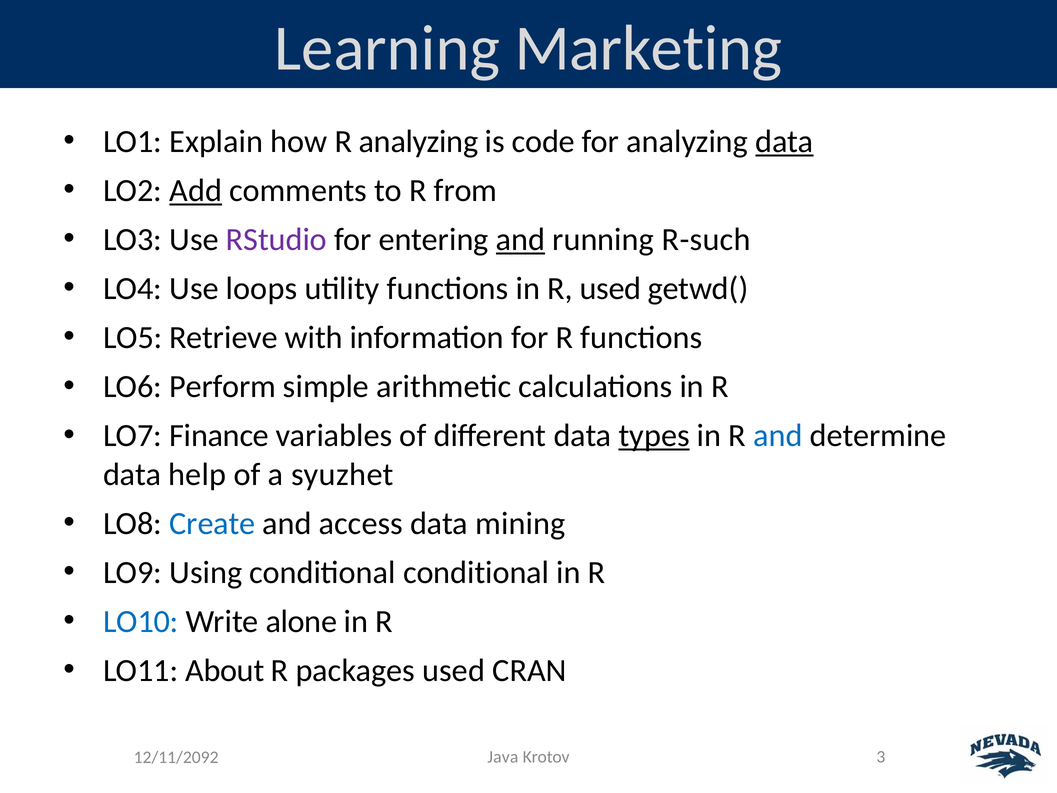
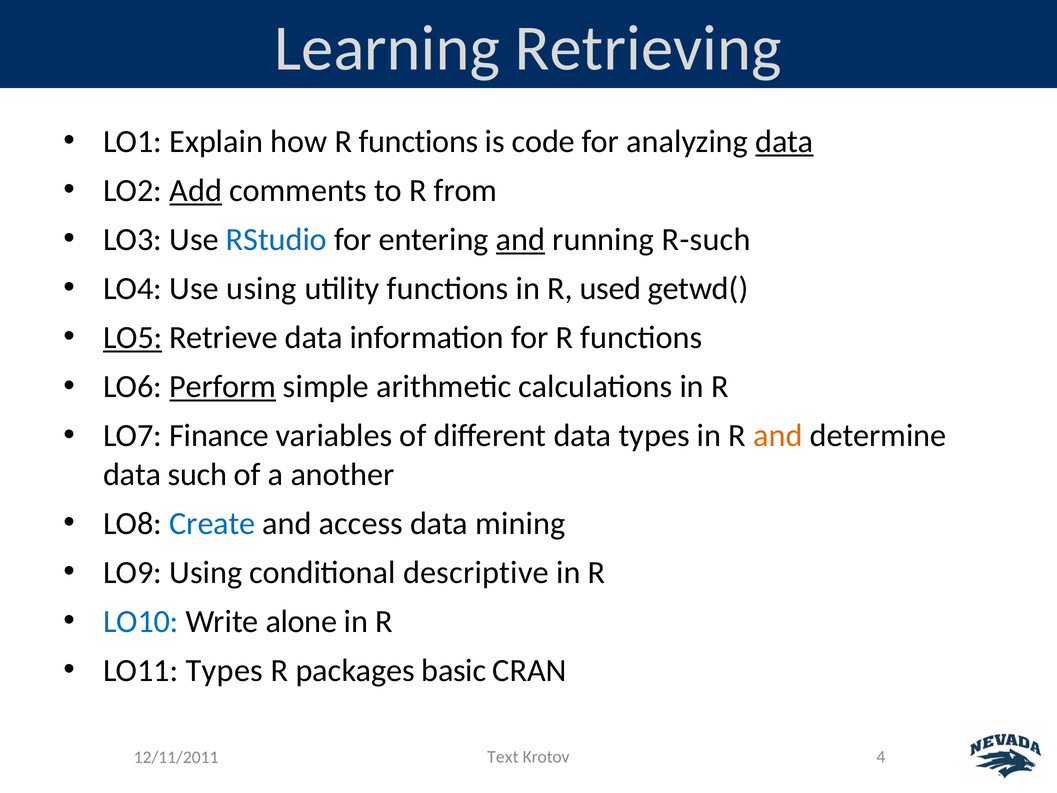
Marketing: Marketing -> Retrieving (648, 49)
how R analyzing: analyzing -> functions (419, 141)
RStudio colour: purple -> blue (276, 239)
Use loops: loops -> using (261, 289)
LO5 underline: none -> present (133, 338)
Retrieve with: with -> data (314, 338)
Perform underline: none -> present (223, 387)
types underline: present -> none (654, 436)
and colour: blue -> orange (778, 436)
help: help -> such (198, 474)
syuzhet: syuzhet -> another (343, 474)
conditional conditional: conditional -> descriptive (476, 572)
LO11 About: About -> Types (224, 670)
packages used: used -> basic (454, 670)
Java: Java -> Text (503, 757)
3: 3 -> 4 (881, 757)
12/11/2092: 12/11/2092 -> 12/11/2011 (176, 757)
